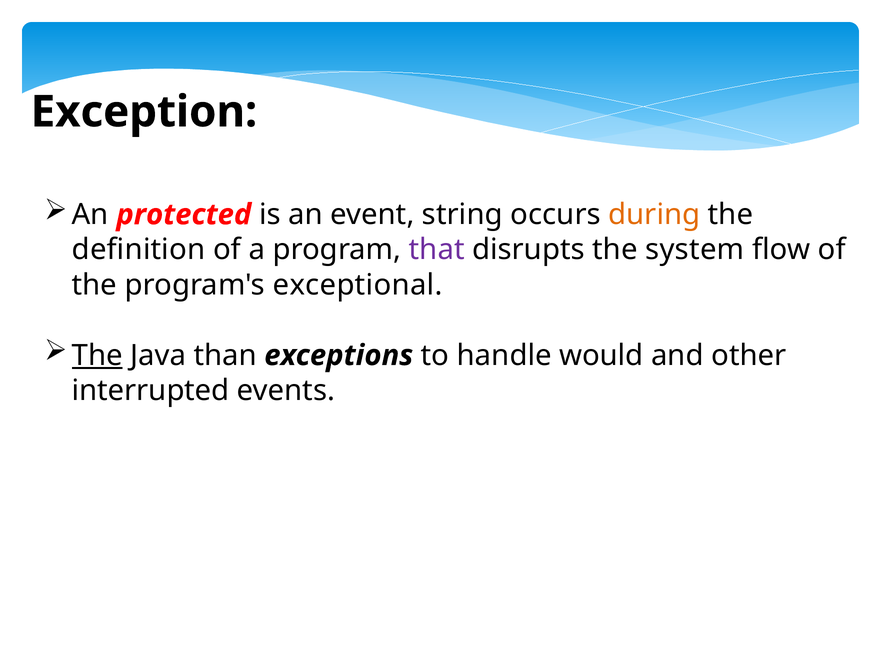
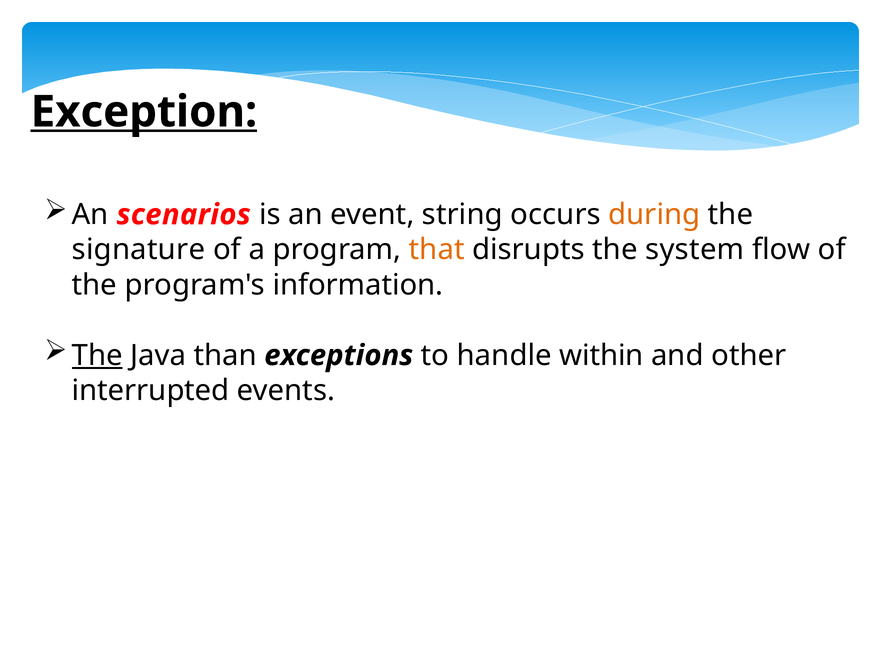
Exception underline: none -> present (144, 112)
protected: protected -> scenarios (184, 215)
definition: definition -> signature (139, 250)
that colour: purple -> orange (437, 250)
exceptional: exceptional -> information (358, 285)
would: would -> within (601, 355)
